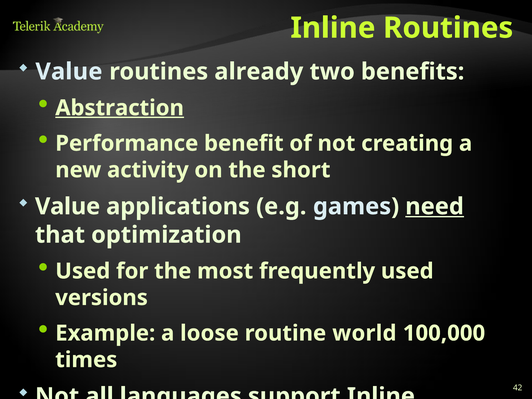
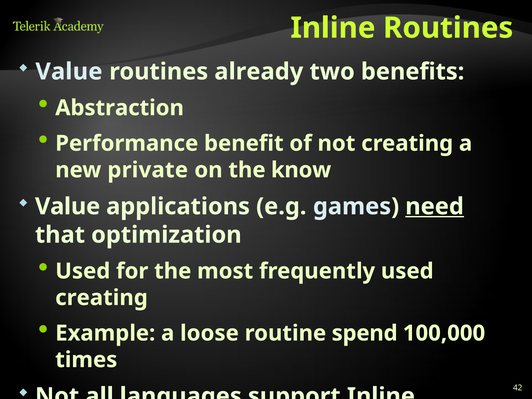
Abstraction underline: present -> none (120, 108)
activity: activity -> private (148, 170)
short: short -> know (301, 170)
versions: versions -> creating (102, 298)
world: world -> spend (365, 333)
